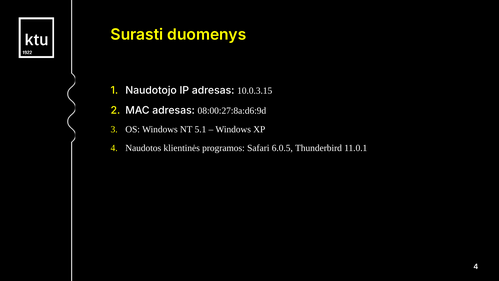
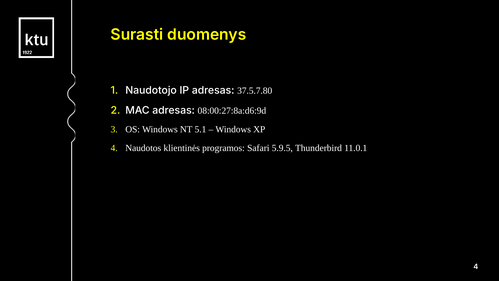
10.0.3.15: 10.0.3.15 -> 37.5.7.80 (255, 91)
6.0.5: 6.0.5 -> 5.9.5 (282, 148)
